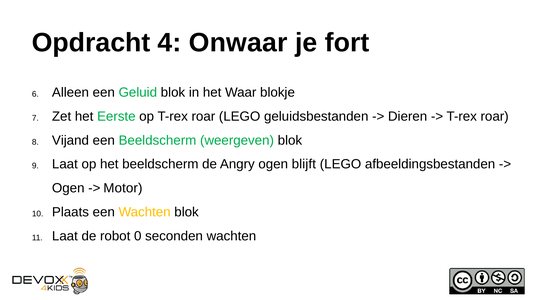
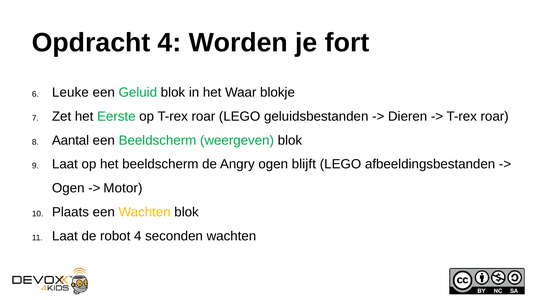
Onwaar: Onwaar -> Worden (238, 43)
Alleen: Alleen -> Leuke (70, 92)
Vijand: Vijand -> Aantal (71, 140)
robot 0: 0 -> 4 (138, 236)
